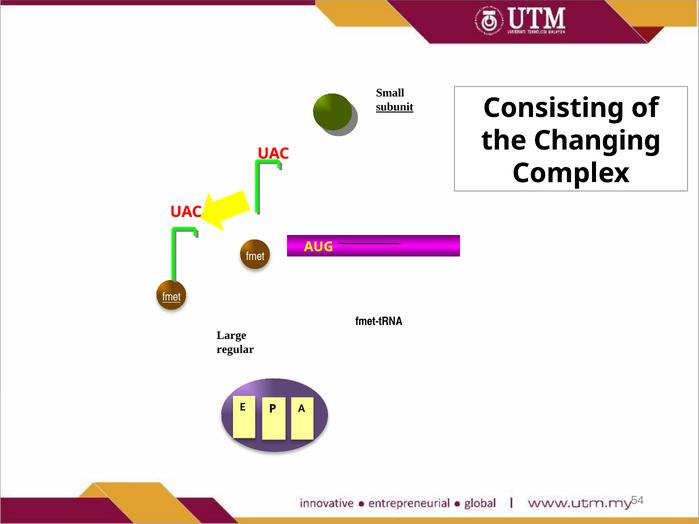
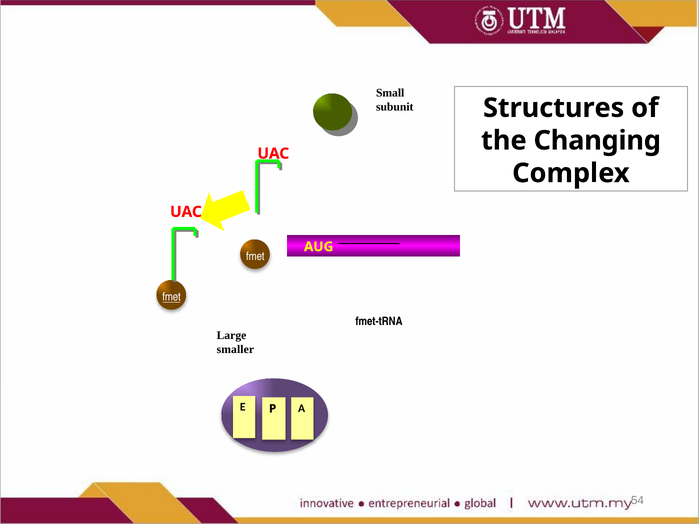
subunit underline: present -> none (395, 107)
Consisting: Consisting -> Structures (554, 108)
regular: regular -> smaller (235, 350)
